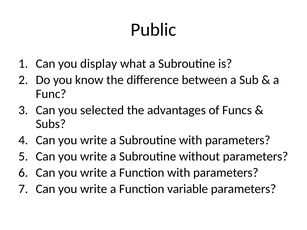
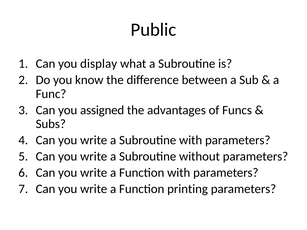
selected: selected -> assigned (102, 110)
variable: variable -> printing (188, 189)
